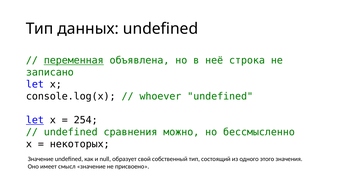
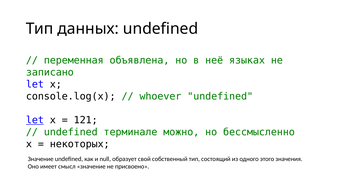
переменная underline: present -> none (74, 60)
строка: строка -> языках (247, 60)
254: 254 -> 121 (86, 120)
сравнения: сравнения -> терминале (130, 132)
